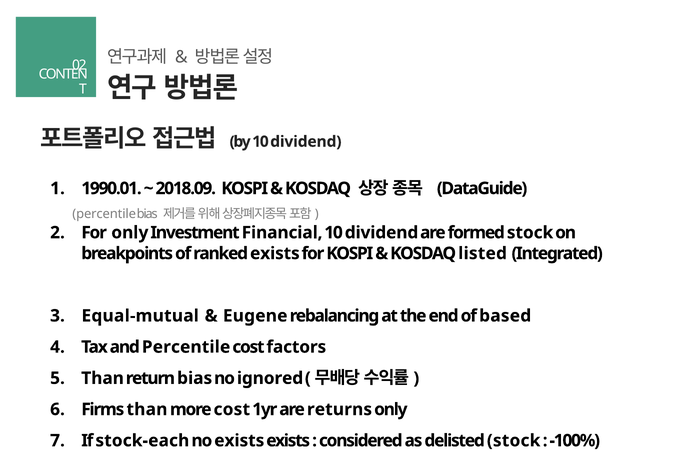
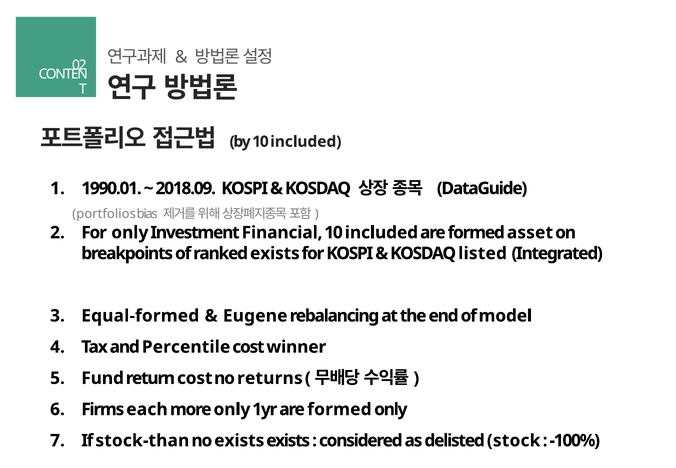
by 10 dividend: dividend -> included (306, 142)
percentile: percentile -> portfolios (104, 214)
dividend: dividend -> included (381, 233)
formed stock: stock -> asset (530, 233)
Equal-mutual: Equal-mutual -> Equal-formed (140, 316)
based: based -> model (505, 316)
factors: factors -> winner (296, 347)
Than: Than -> Fund (103, 378)
return bias: bias -> cost (195, 378)
ignored: ignored -> returns (270, 378)
Firms than: than -> each (147, 409)
more cost: cost -> only (232, 409)
1yr are returns: returns -> formed (339, 409)
stock-each: stock-each -> stock-than (142, 441)
